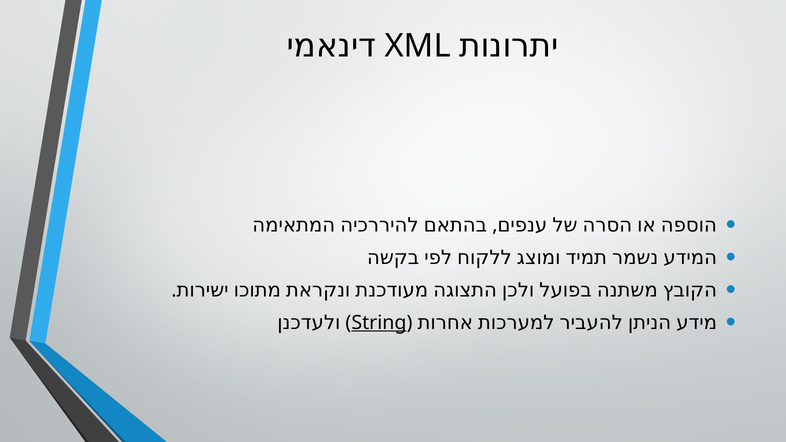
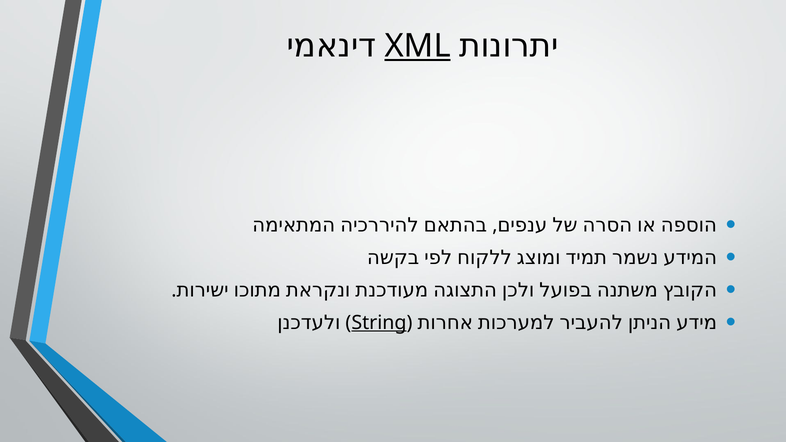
XML underline: none -> present (418, 46)
